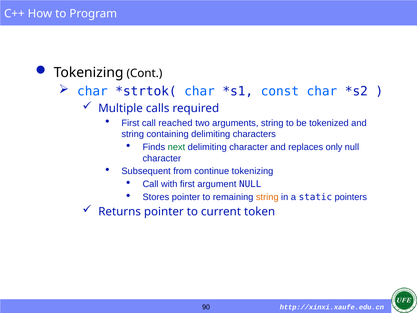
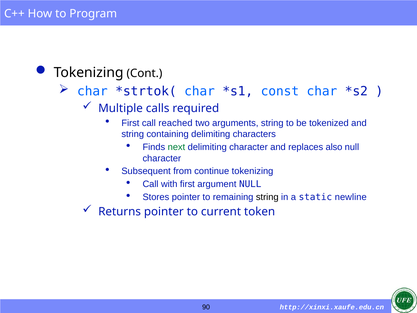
only: only -> also (334, 147)
string colour: orange -> black (267, 197)
pointers: pointers -> newline (351, 197)
